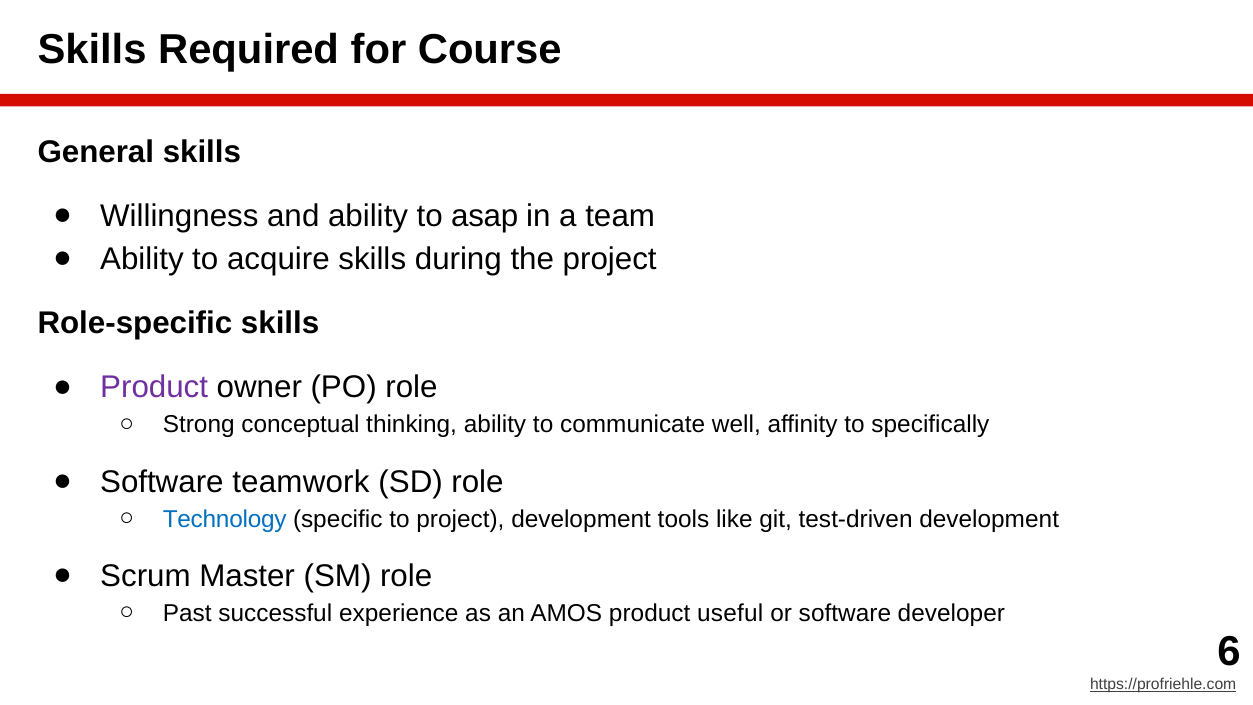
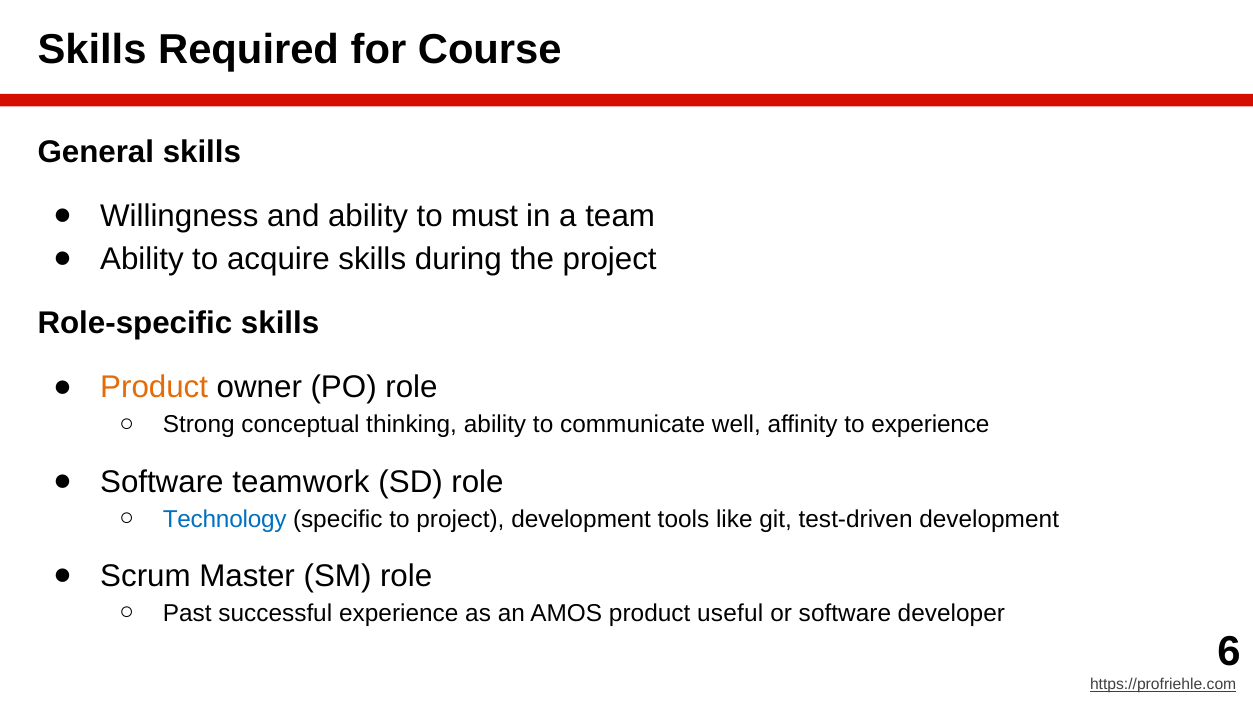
asap: asap -> must (485, 216)
Product colour: purple -> orange (154, 387)
to specifically: specifically -> experience (931, 425)
